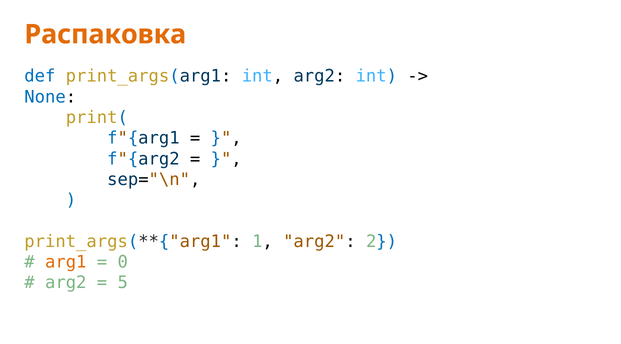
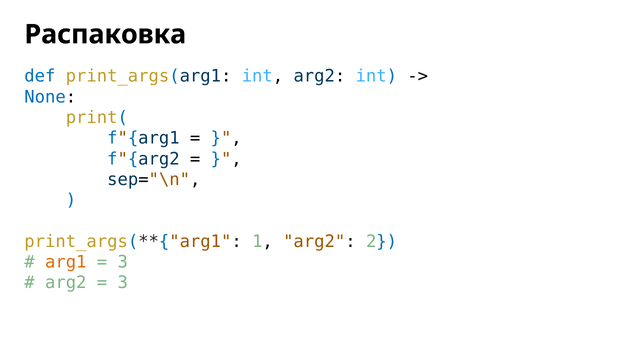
Распаковка colour: orange -> black (105, 34)
0: 0 -> 3 (123, 262)
5: 5 -> 3 (123, 283)
